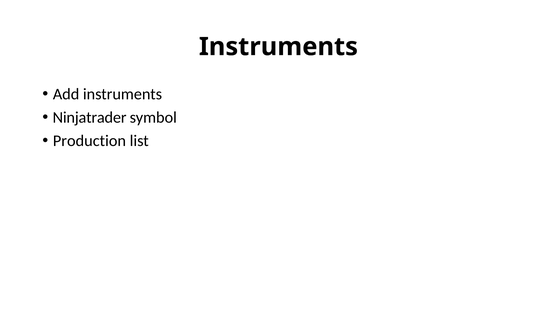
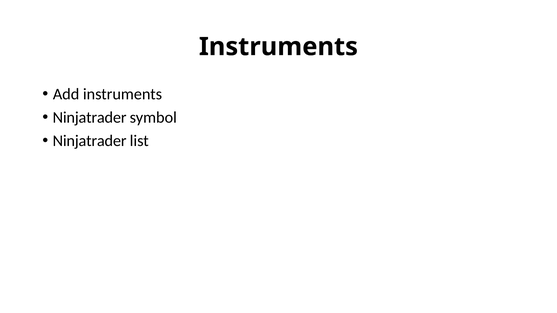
Production: Production -> Ninjatrader (90, 141)
